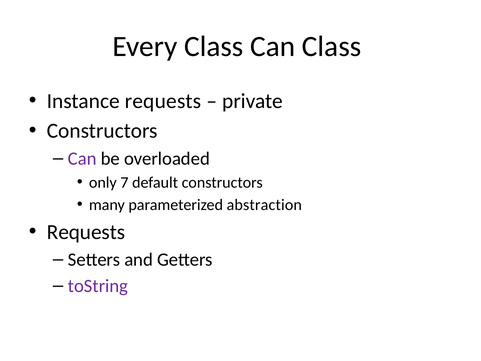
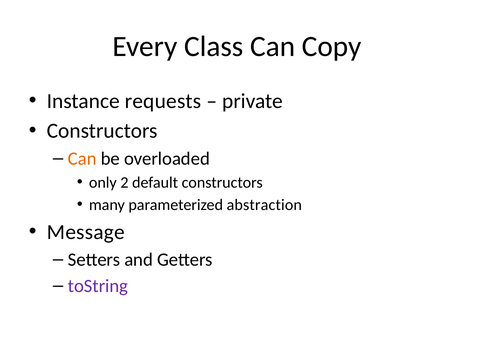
Can Class: Class -> Copy (332, 47)
Can colour: purple -> orange (82, 158)
7: 7 -> 2 (124, 182)
Requests: Requests -> Message (86, 232)
